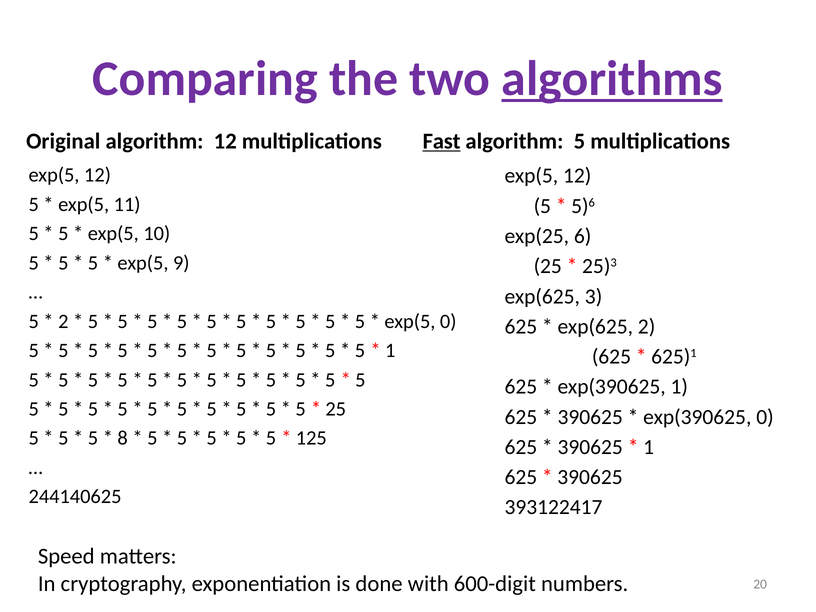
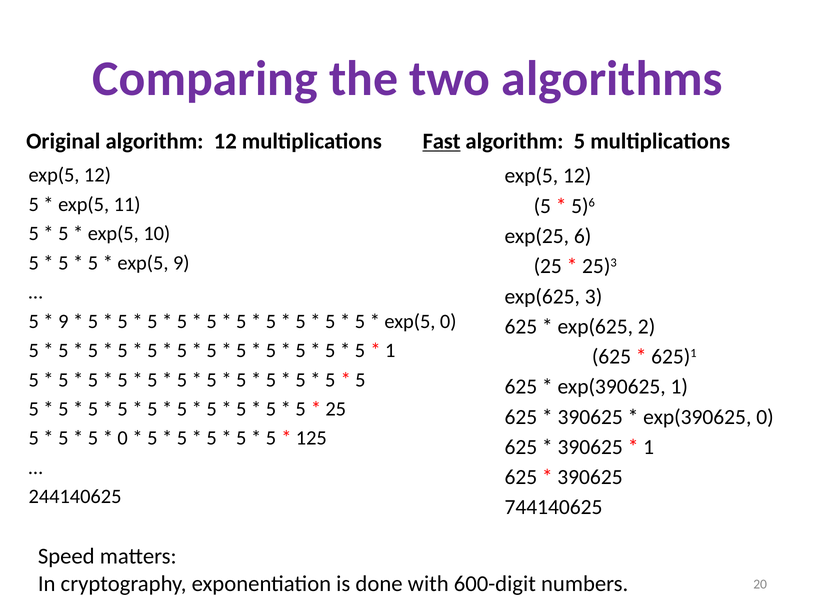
algorithms underline: present -> none (612, 79)
2: 2 -> 9 (63, 321)
8: 8 -> 0 (123, 438)
393122417: 393122417 -> 744140625 (554, 507)
